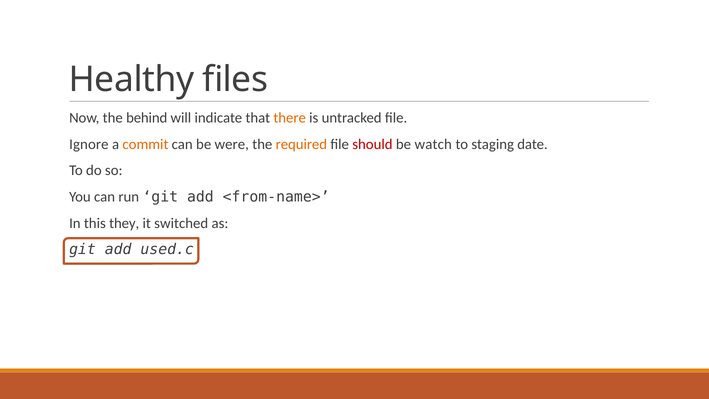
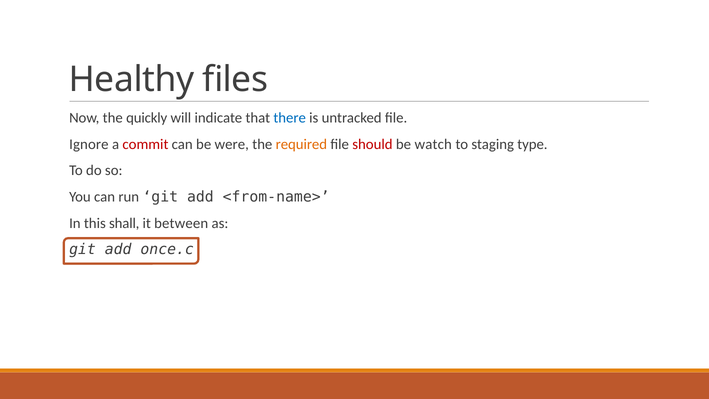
behind: behind -> quickly (147, 118)
there colour: orange -> blue (290, 118)
commit colour: orange -> red (145, 144)
date: date -> type (532, 144)
they: they -> shall (124, 223)
switched: switched -> between (181, 223)
used.c: used.c -> once.c (167, 249)
